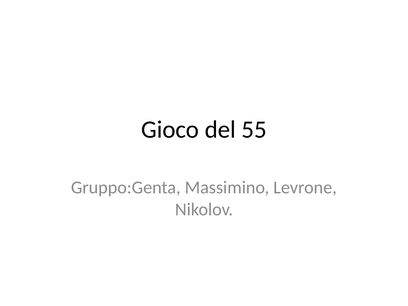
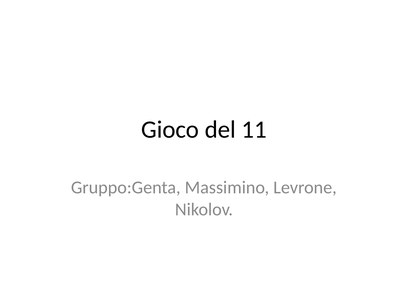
55: 55 -> 11 (254, 130)
